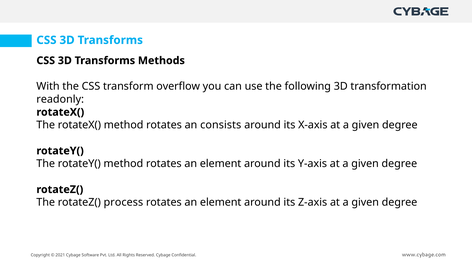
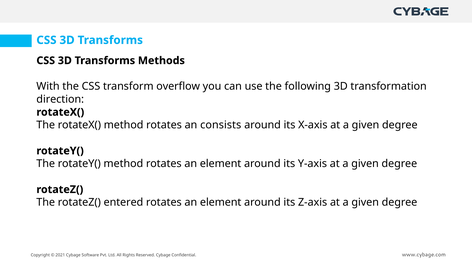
readonly: readonly -> direction (60, 99)
process: process -> entered (123, 202)
